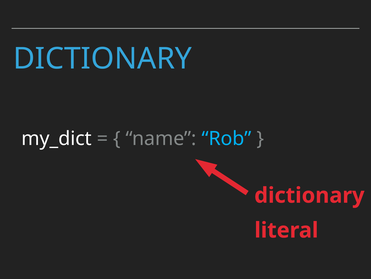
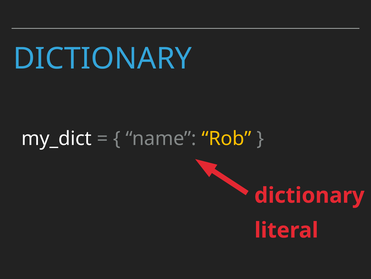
Rob colour: light blue -> yellow (227, 138)
